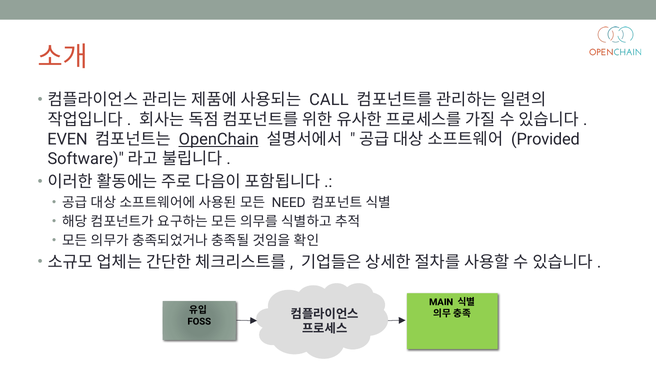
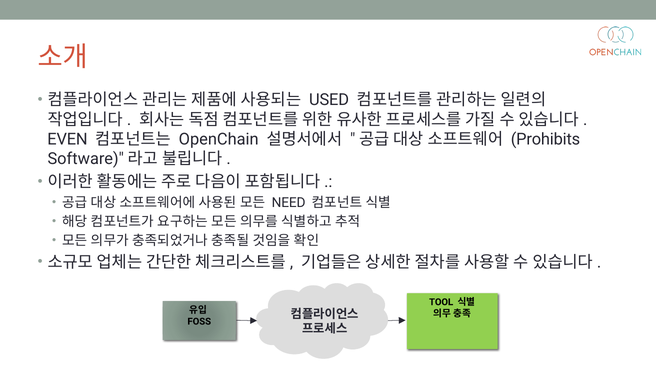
CALL: CALL -> USED (329, 100)
OpenChain underline: present -> none (219, 139)
Provided: Provided -> Prohibits (545, 139)
MAIN: MAIN -> TOOL (441, 302)
